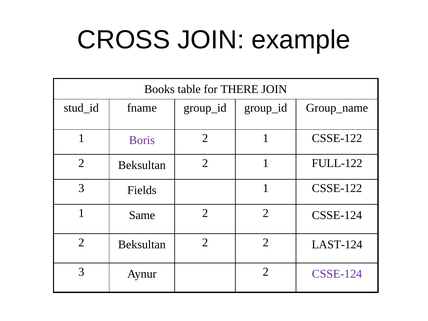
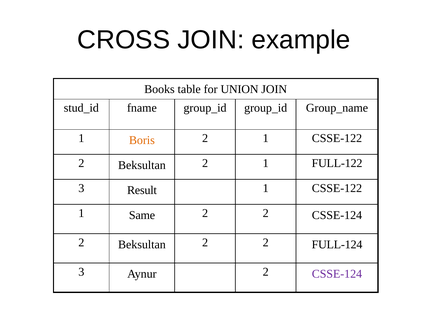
THERE: THERE -> UNION (240, 89)
Boris colour: purple -> orange (142, 140)
Fields: Fields -> Result (142, 190)
LAST-124: LAST-124 -> FULL-124 (337, 245)
